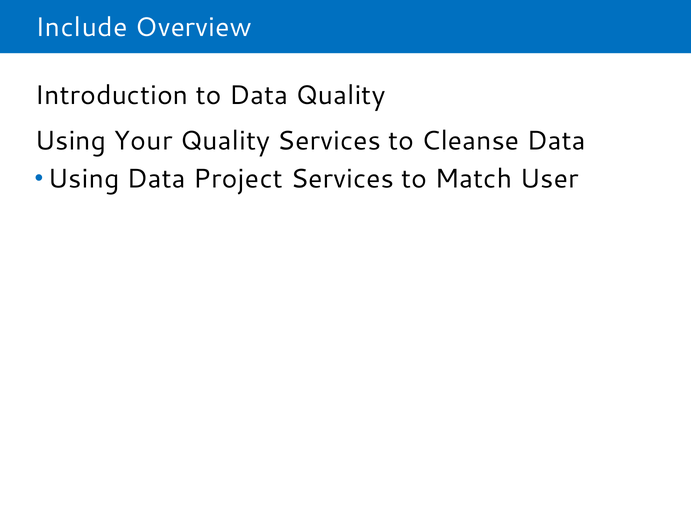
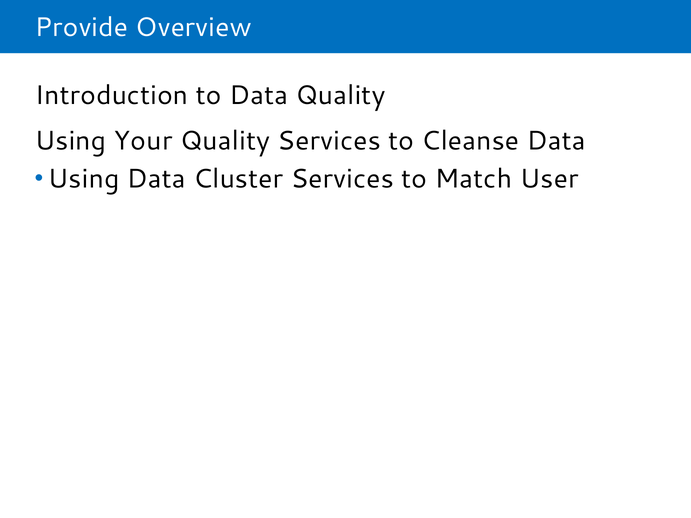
Include: Include -> Provide (82, 27)
Project: Project -> Cluster (238, 179)
